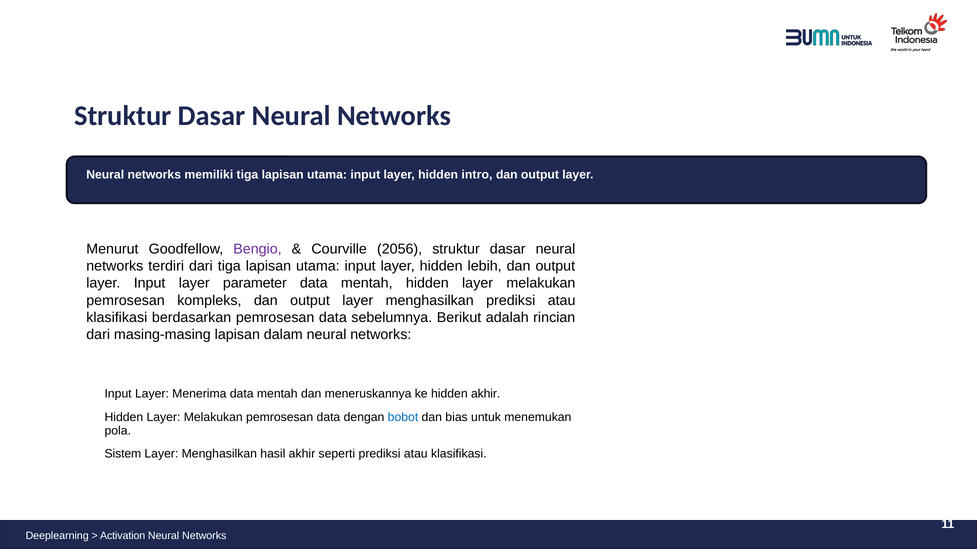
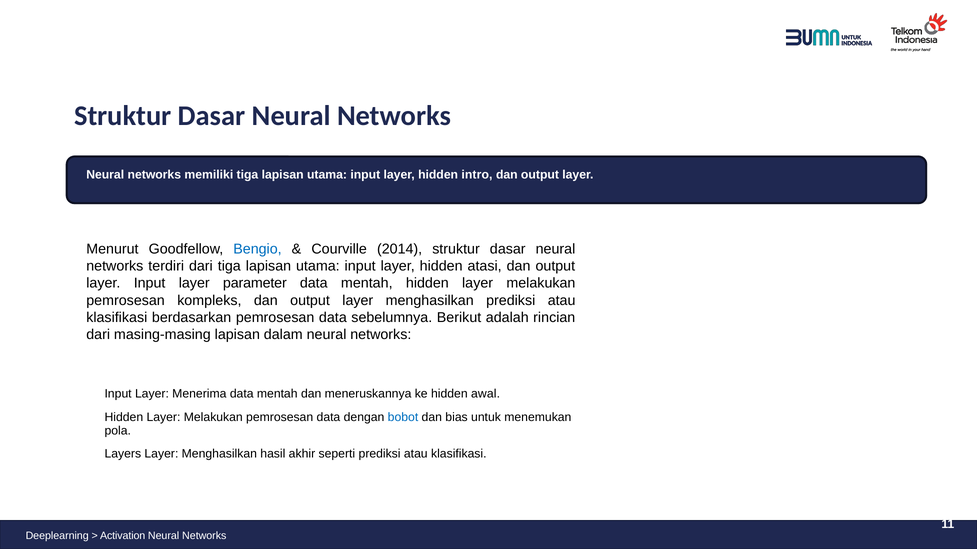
Bengio colour: purple -> blue (257, 249)
2056: 2056 -> 2014 (400, 249)
lebih: lebih -> atasi (485, 266)
hidden akhir: akhir -> awal (486, 394)
Sistem: Sistem -> Layers (123, 454)
